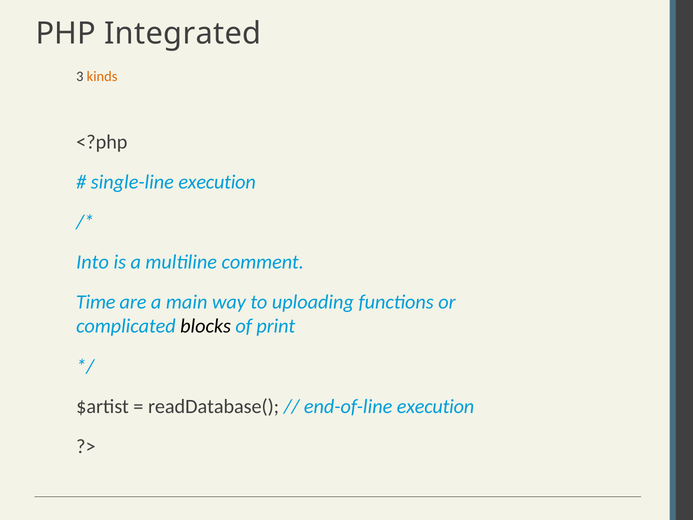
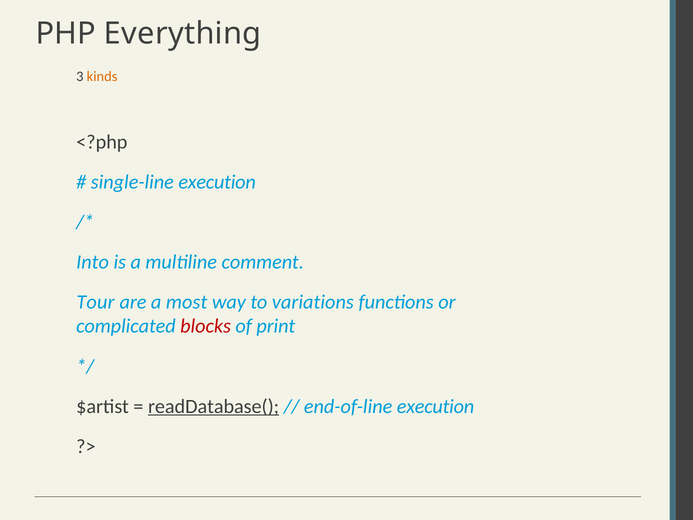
Integrated: Integrated -> Everything (183, 33)
Time: Time -> Tour (95, 302)
main: main -> most (187, 302)
uploading: uploading -> variations (313, 302)
blocks colour: black -> red (206, 326)
readDatabase( underline: none -> present (214, 406)
